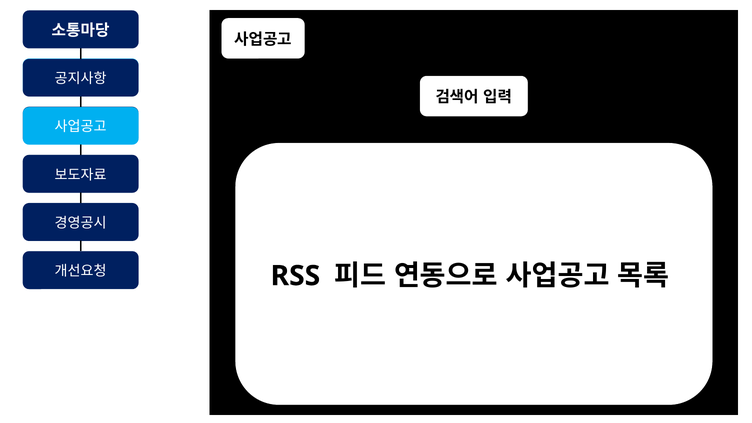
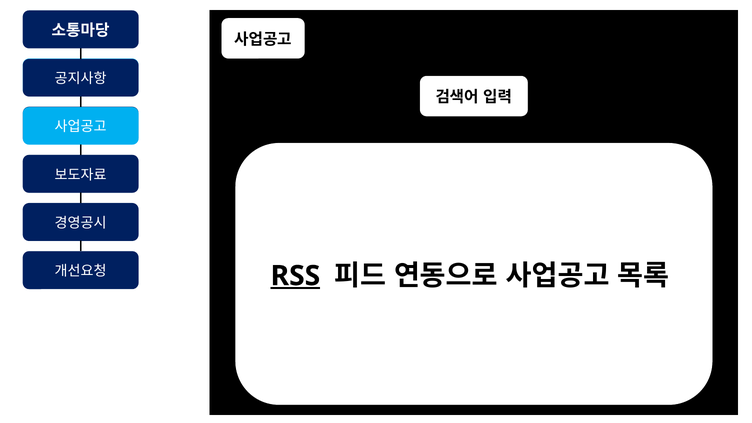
RSS underline: none -> present (295, 276)
